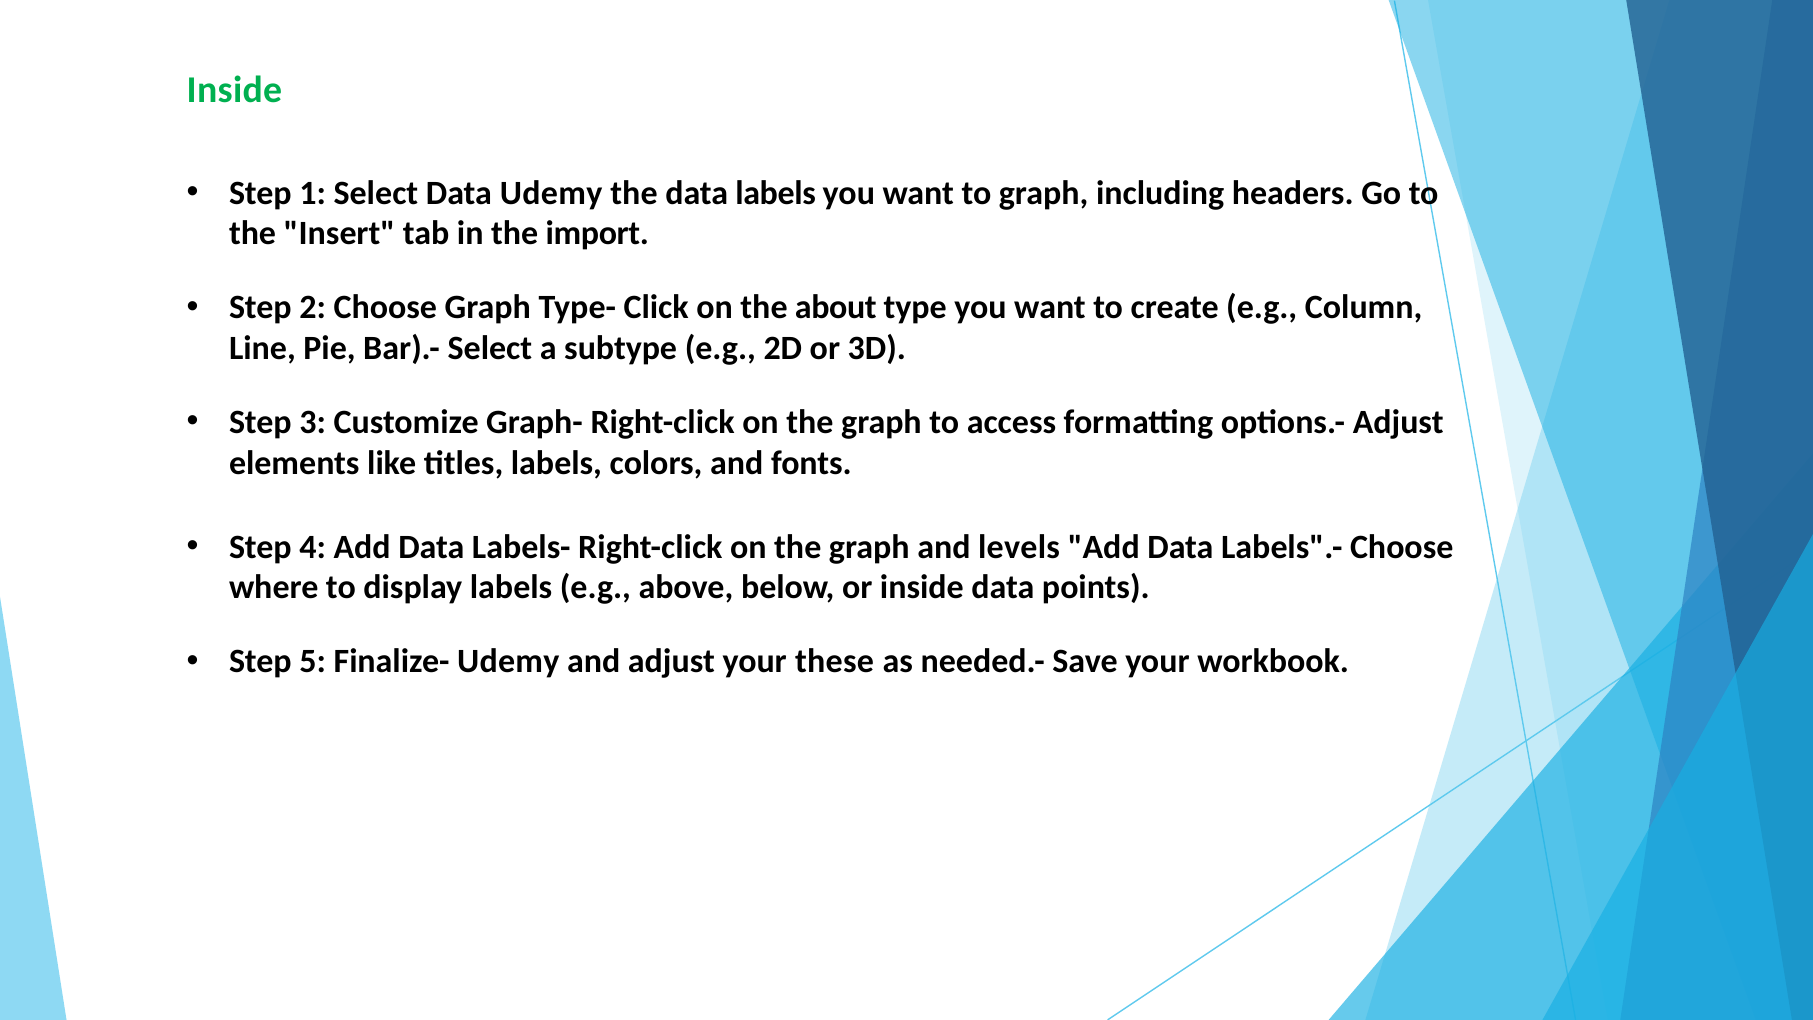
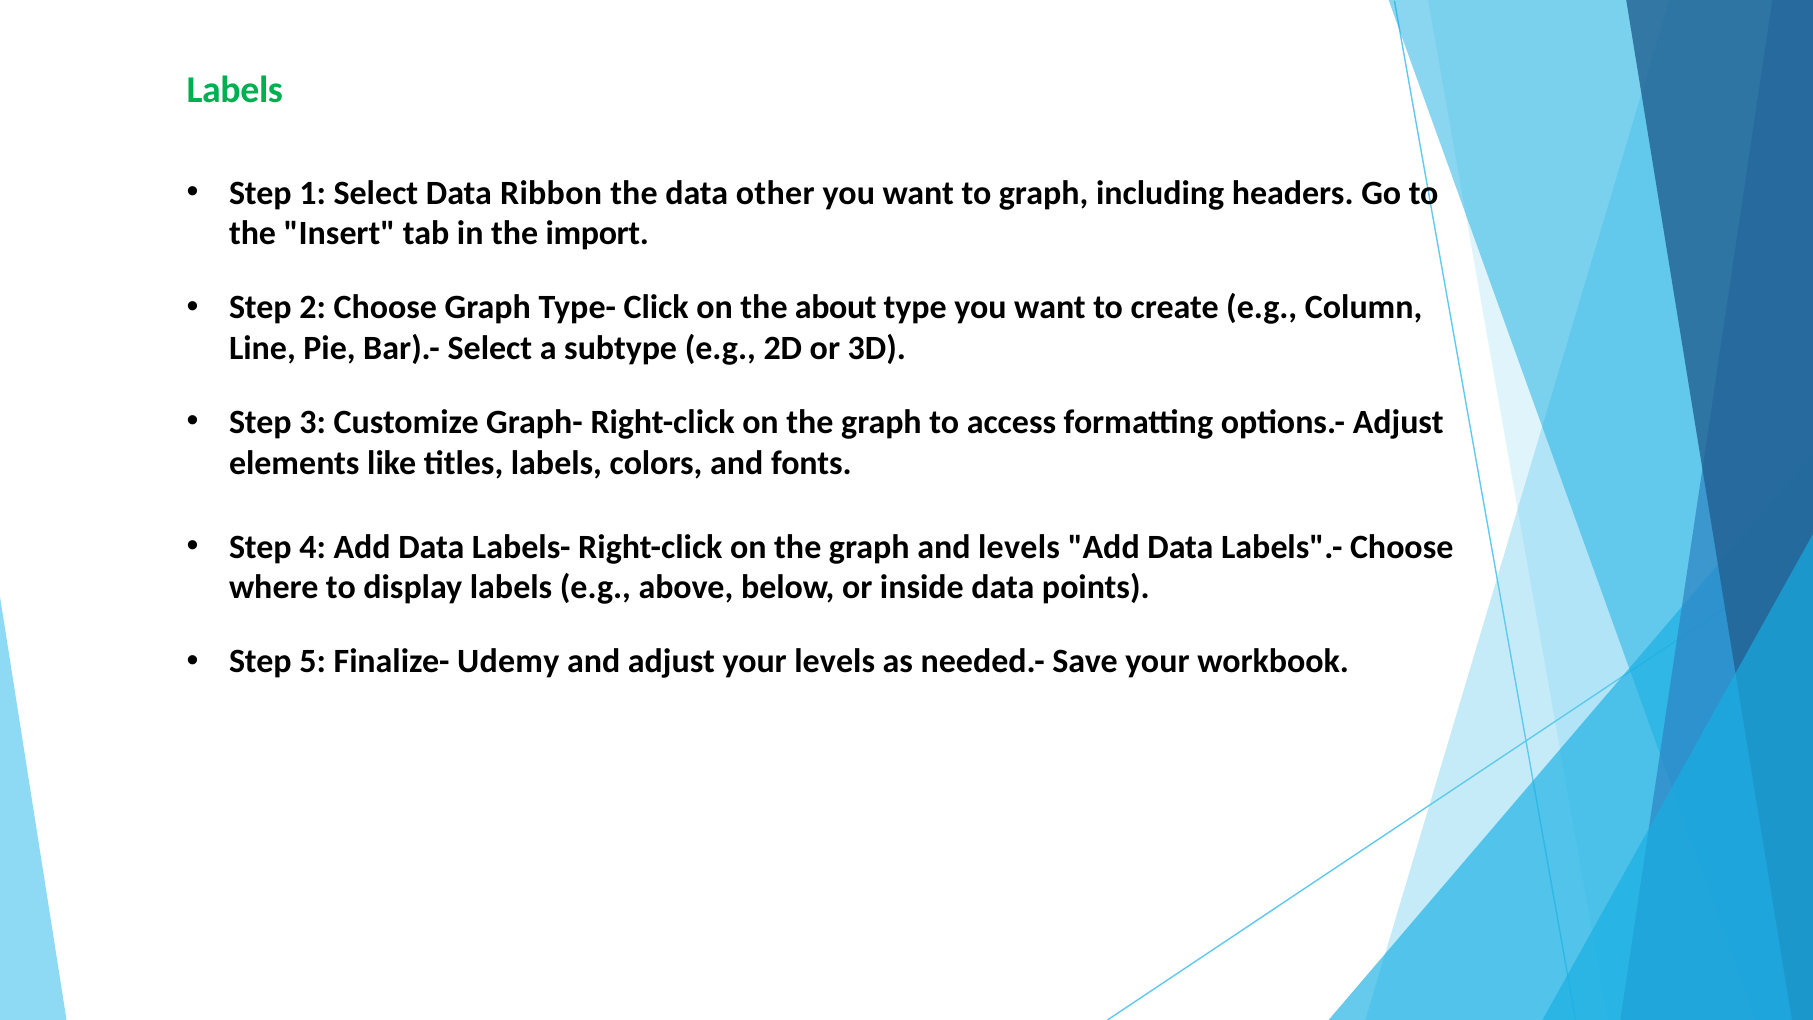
Inside: Inside -> Labels (235, 90)
Data Udemy: Udemy -> Ribbon (551, 193)
data labels: labels -> other (775, 193)
your these: these -> levels (835, 662)
